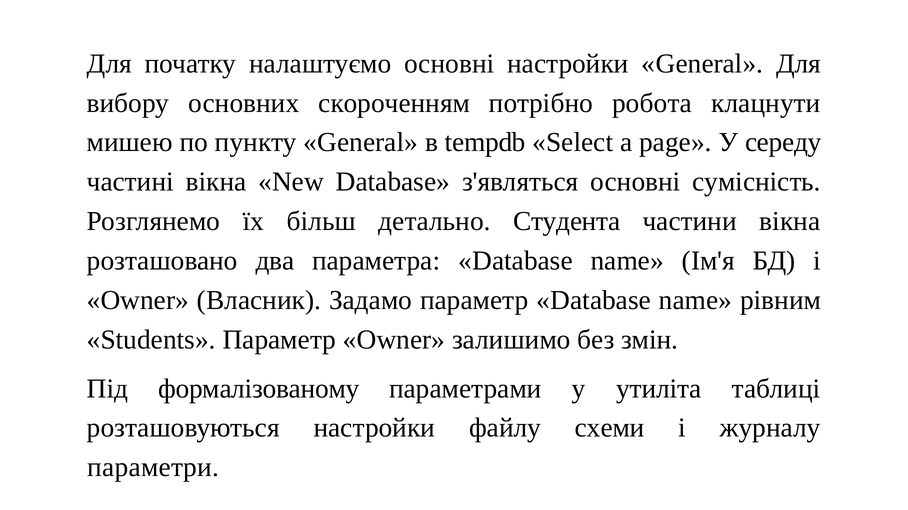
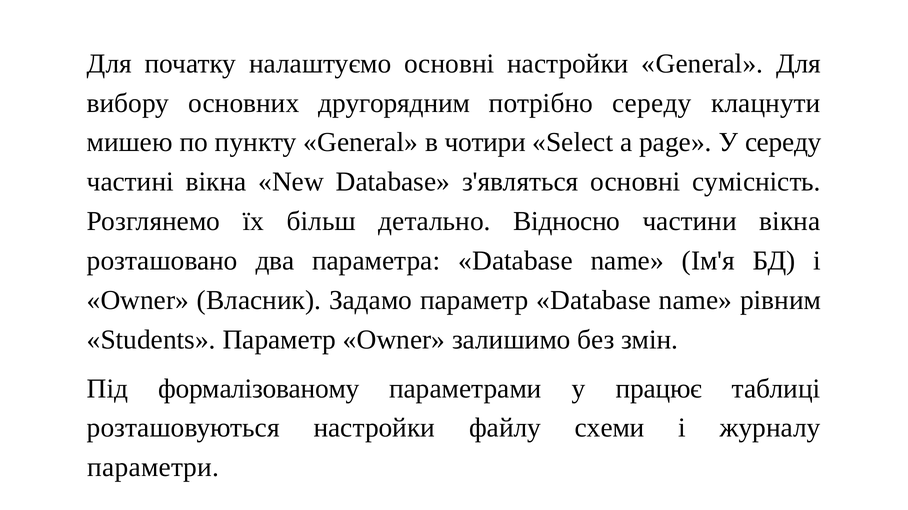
скороченням: скороченням -> другорядним (394, 103)
потрібно робота: робота -> середу (652, 103)
tempdb: tempdb -> чотири (485, 143)
Студента: Студента -> Відносно (567, 222)
утиліта: утиліта -> працює (659, 389)
